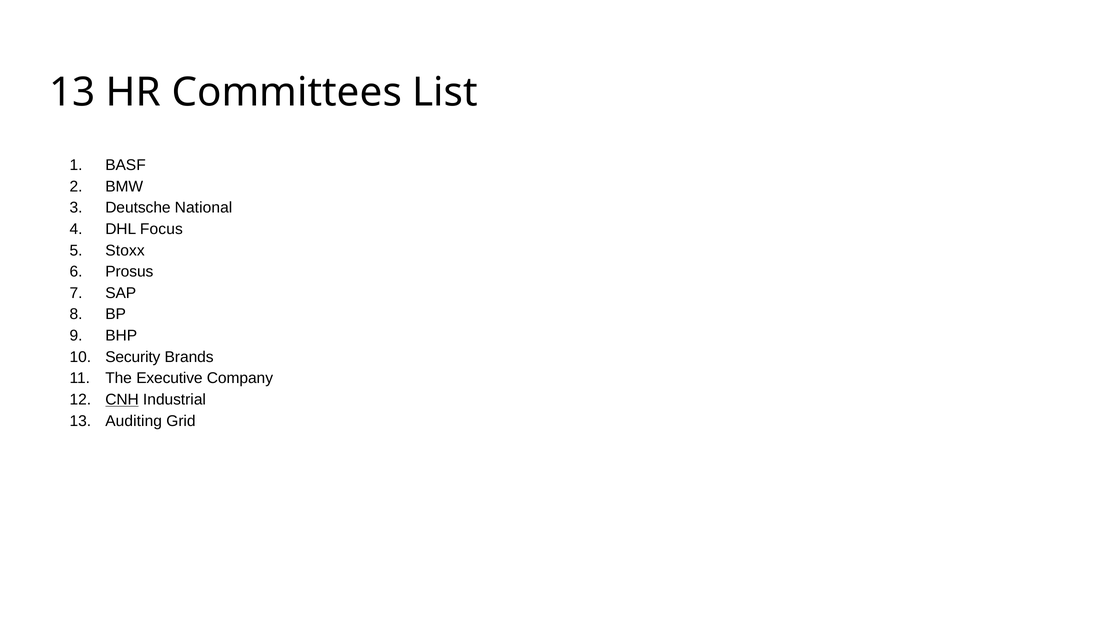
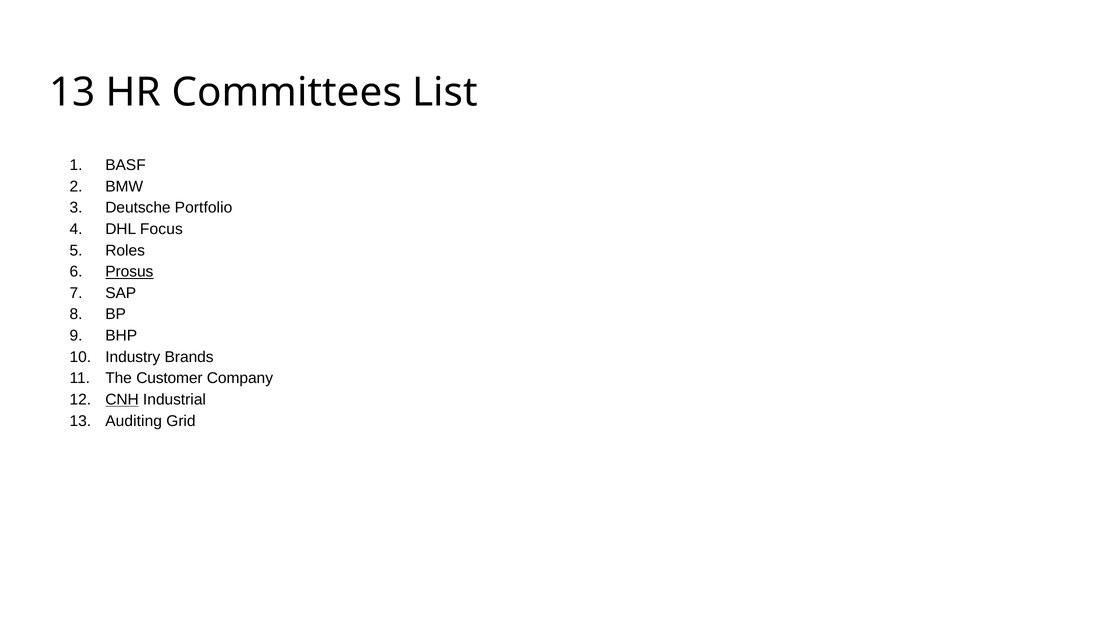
National: National -> Portfolio (204, 208)
Stoxx: Stoxx -> Roles (125, 251)
Prosus underline: none -> present (129, 272)
Security: Security -> Industry (133, 357)
Executive: Executive -> Customer (169, 379)
